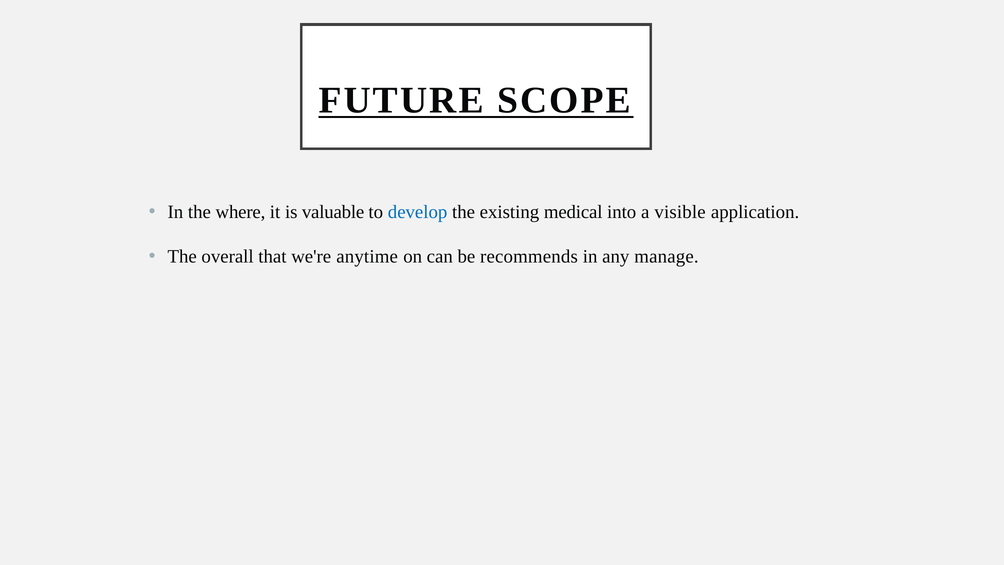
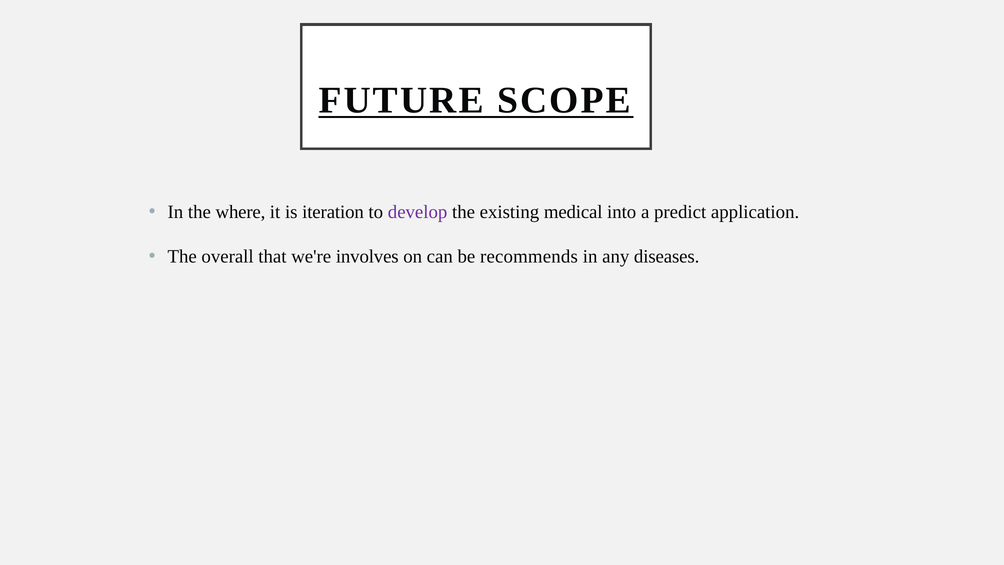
valuable: valuable -> iteration (333, 212)
develop colour: blue -> purple (418, 212)
visible: visible -> predict (680, 212)
anytime: anytime -> involves (367, 256)
manage: manage -> diseases (667, 256)
